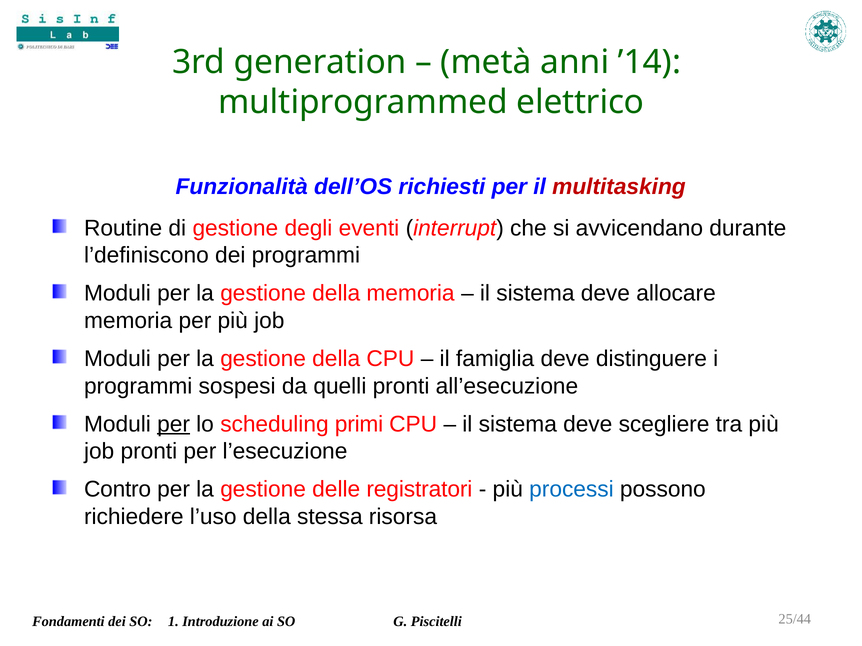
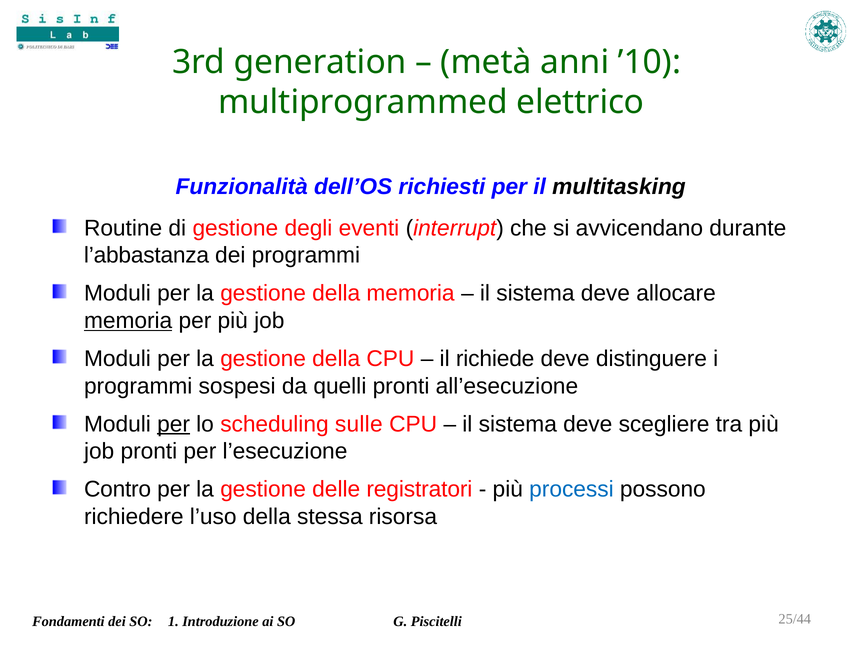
’14: ’14 -> ’10 (649, 62)
multitasking colour: red -> black (619, 187)
l’definiscono: l’definiscono -> l’abbastanza (147, 256)
memoria underline: none -> present (128, 321)
famiglia: famiglia -> richiede (495, 359)
primi: primi -> sulle (359, 424)
